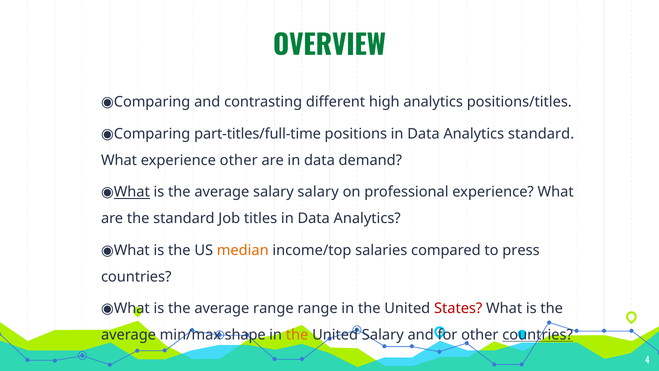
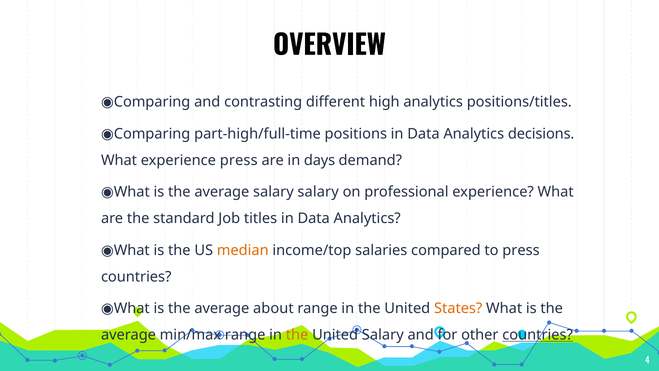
OVERVIEW colour: green -> black (329, 46)
part-titles/full-time: part-titles/full-time -> part-high/full-time (258, 134)
Analytics standard: standard -> decisions (541, 134)
experience other: other -> press (239, 160)
are in data: data -> days (320, 160)
What underline: present -> none (132, 192)
average range: range -> about (273, 308)
States colour: red -> orange (458, 308)
min/max shape: shape -> range (245, 335)
